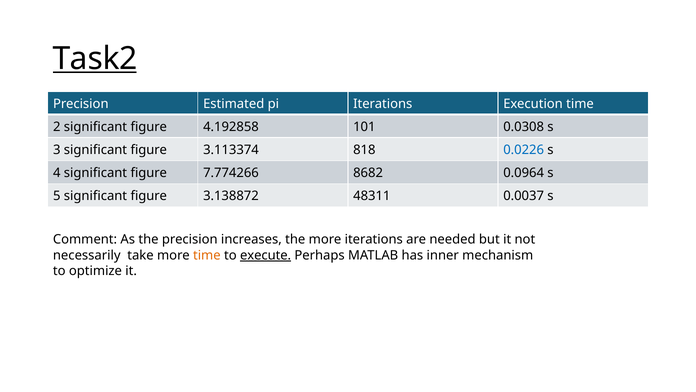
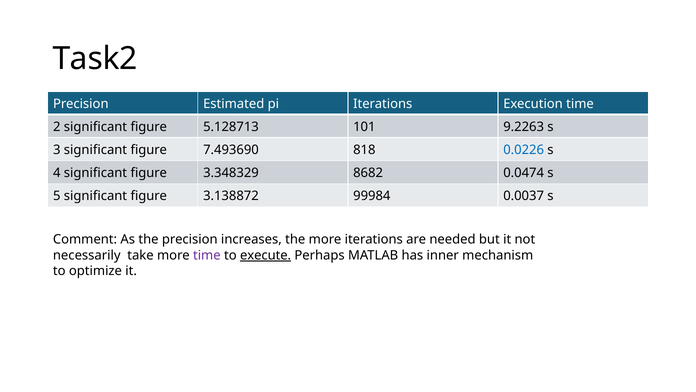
Task2 underline: present -> none (95, 58)
4.192858: 4.192858 -> 5.128713 (231, 127)
0.0308: 0.0308 -> 9.2263 (524, 127)
3.113374: 3.113374 -> 7.493690 (231, 150)
7.774266: 7.774266 -> 3.348329 (231, 173)
0.0964: 0.0964 -> 0.0474 (524, 173)
48311: 48311 -> 99984 (372, 196)
time colour: orange -> purple (207, 255)
